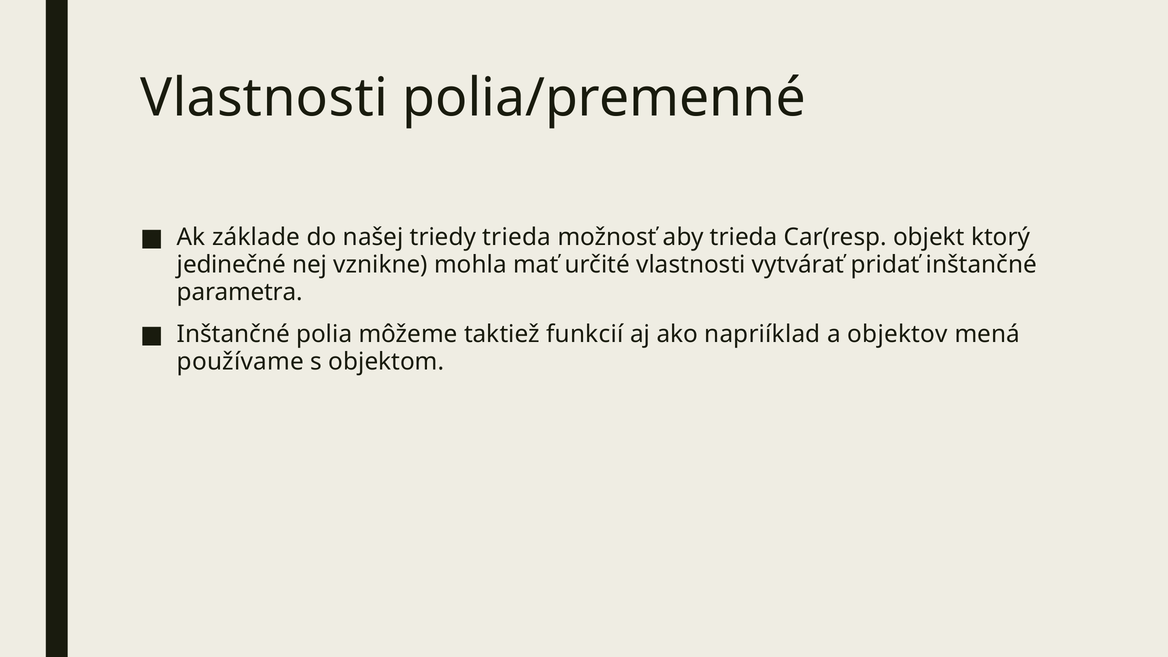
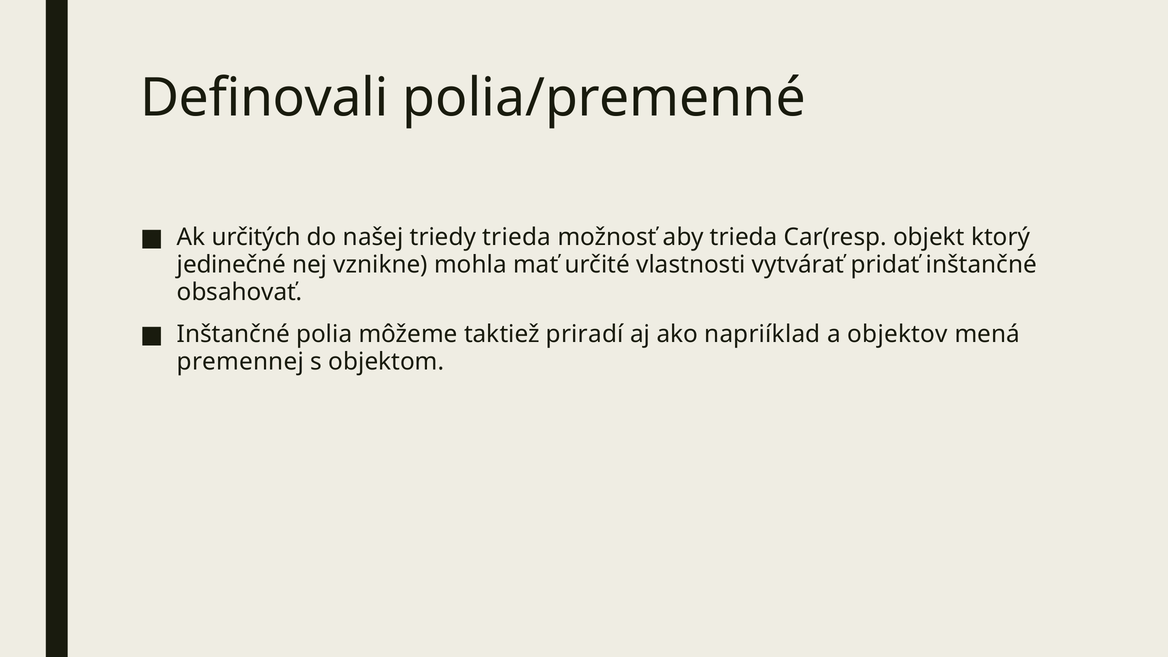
Vlastnosti: Vlastnosti -> Definovali (264, 98)
základe: základe -> určitých (256, 237)
parametra: parametra -> obsahovať (240, 292)
funkcií: funkcií -> priradí (585, 334)
používame: používame -> premennej (240, 362)
